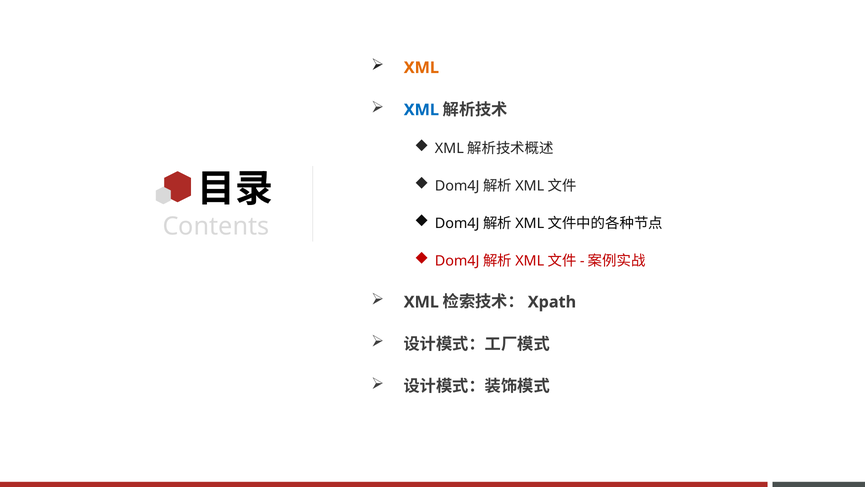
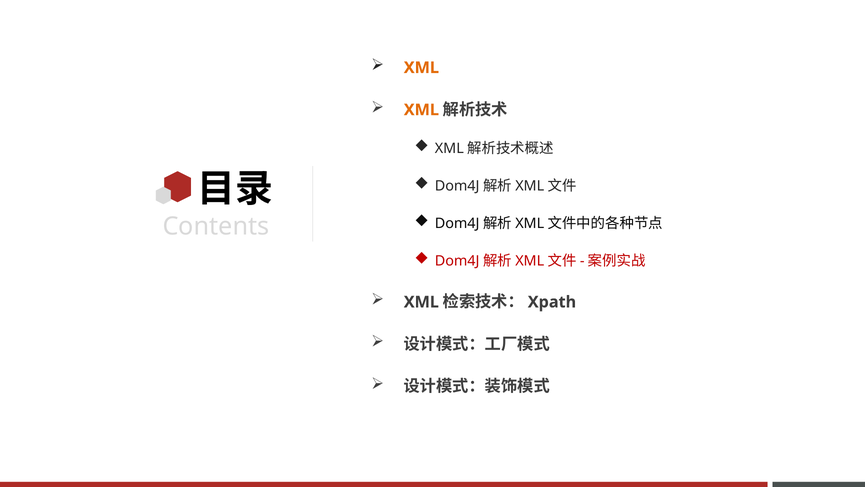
XML colour: blue -> orange (421, 110)
